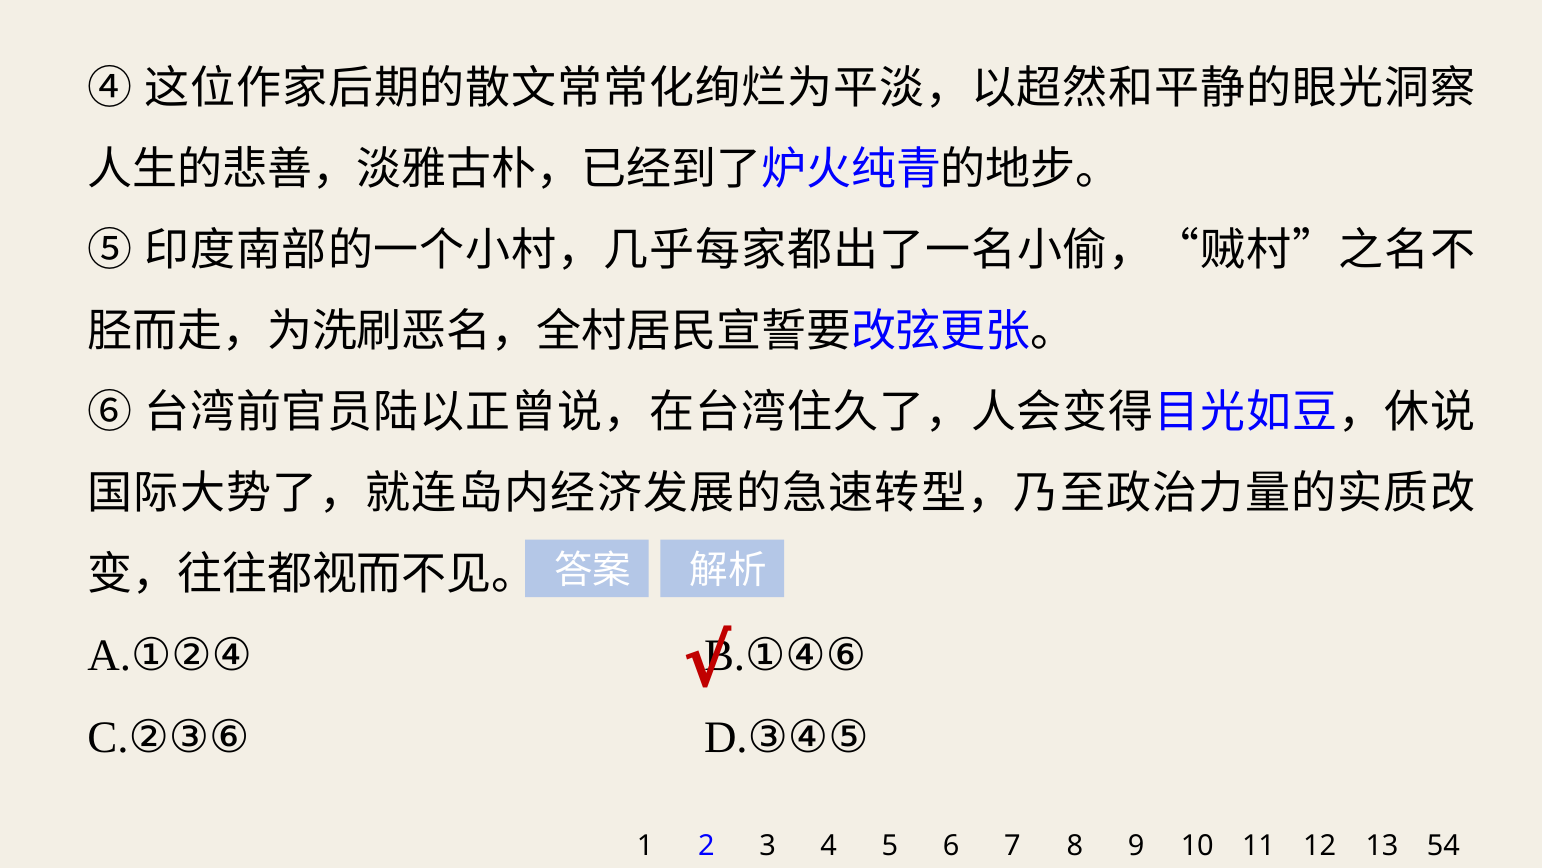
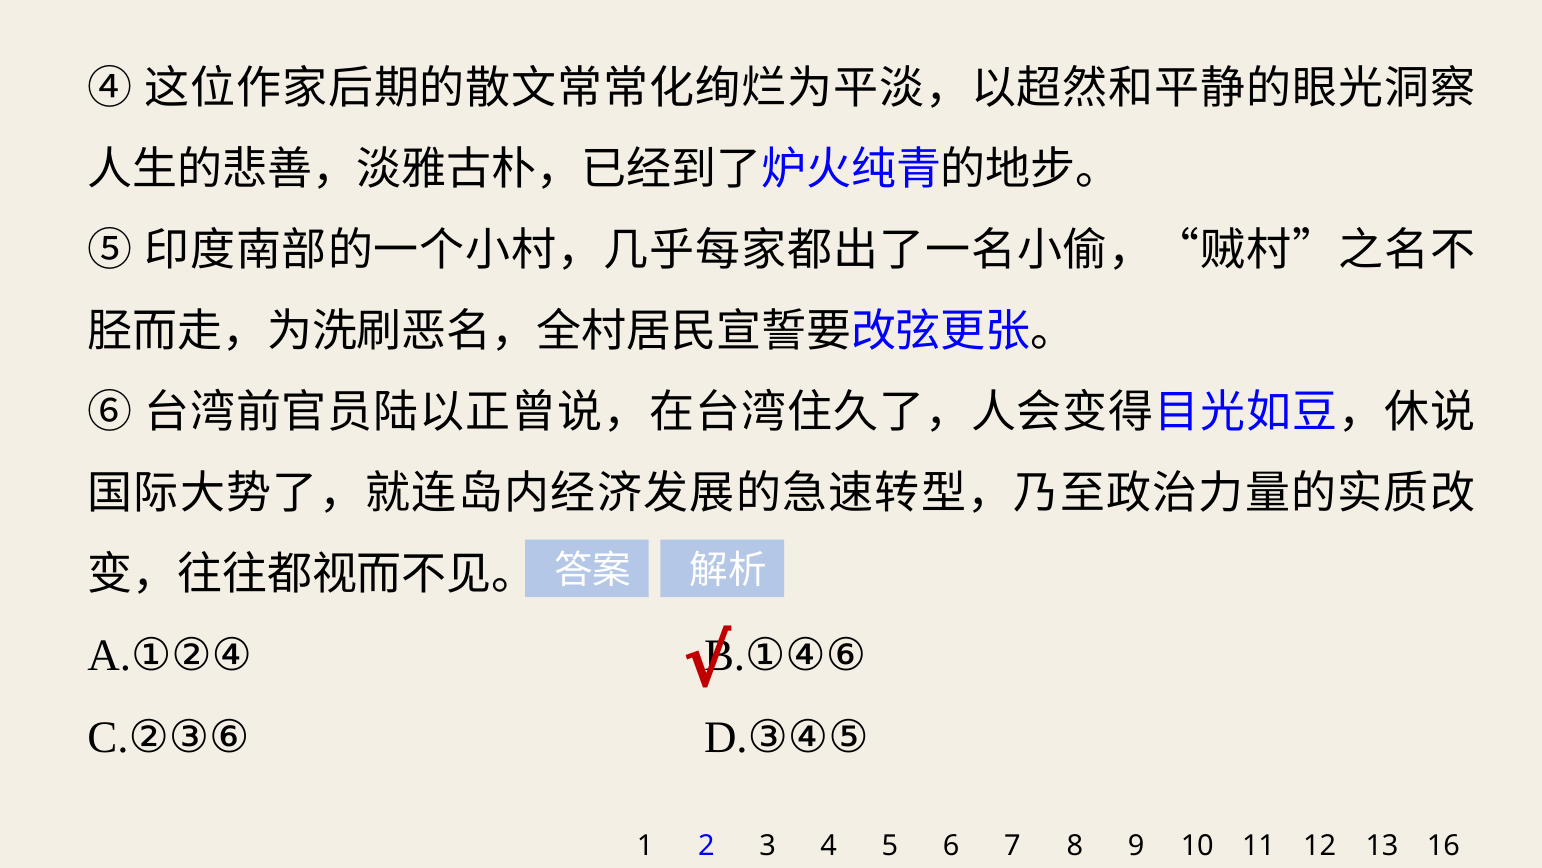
54: 54 -> 16 (1443, 846)
